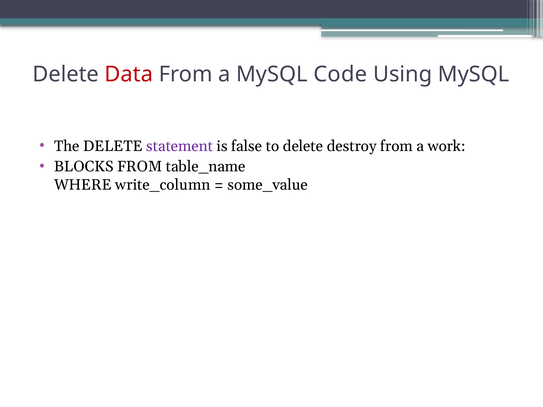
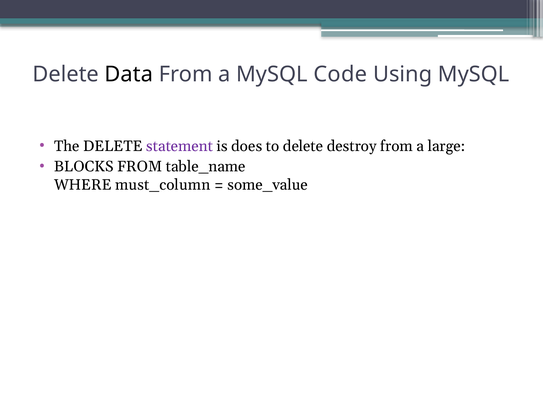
Data colour: red -> black (129, 74)
false: false -> does (247, 146)
work: work -> large (447, 146)
write_column: write_column -> must_column (163, 185)
